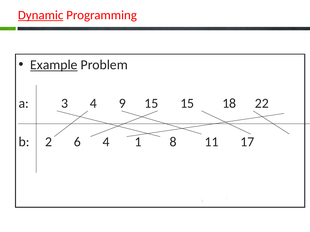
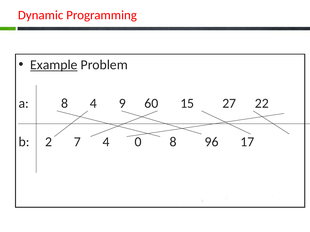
Dynamic underline: present -> none (41, 15)
a 3: 3 -> 8 (65, 104)
9 15: 15 -> 60 (151, 104)
18: 18 -> 27 (229, 104)
6: 6 -> 7 (77, 142)
1: 1 -> 0 (138, 142)
11: 11 -> 96 (212, 142)
